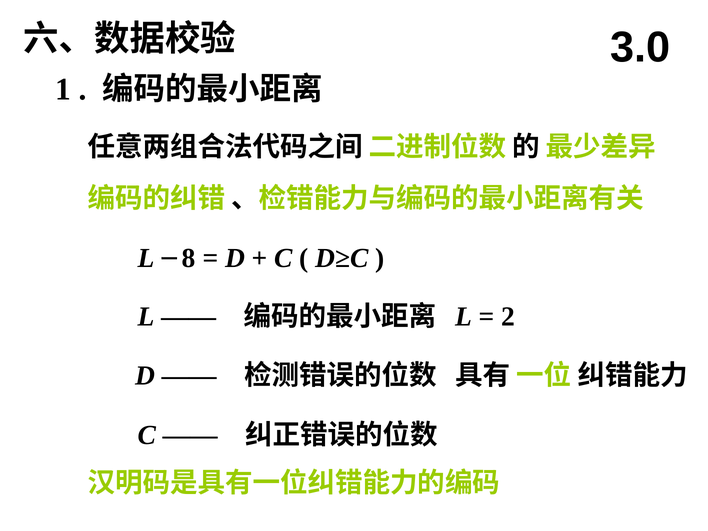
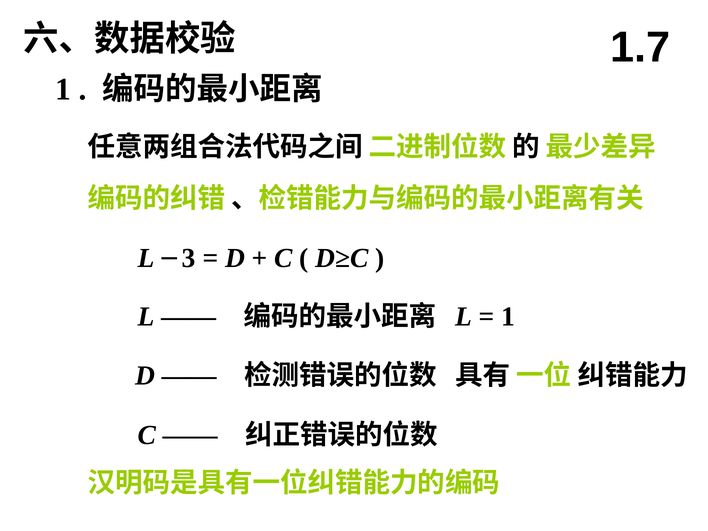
3.0: 3.0 -> 1.7 (640, 47)
8: 8 -> 3 (189, 258)
2: 2 -> 1 (508, 317)
